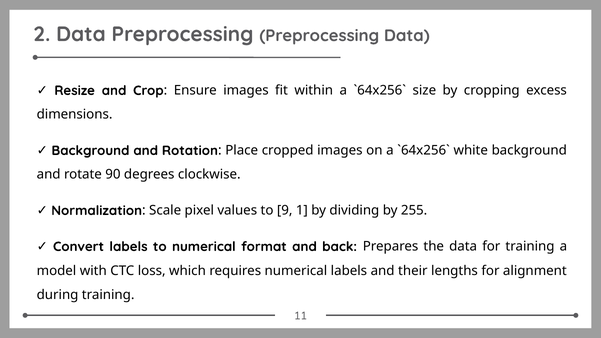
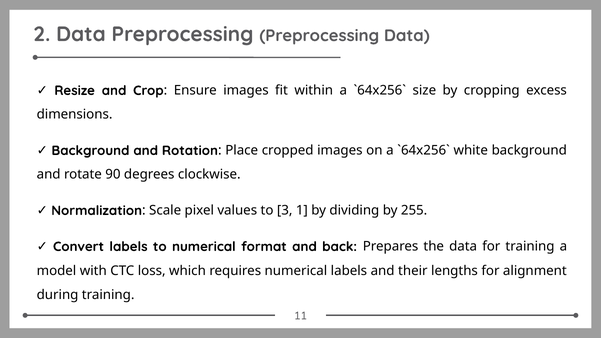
9: 9 -> 3 (285, 211)
